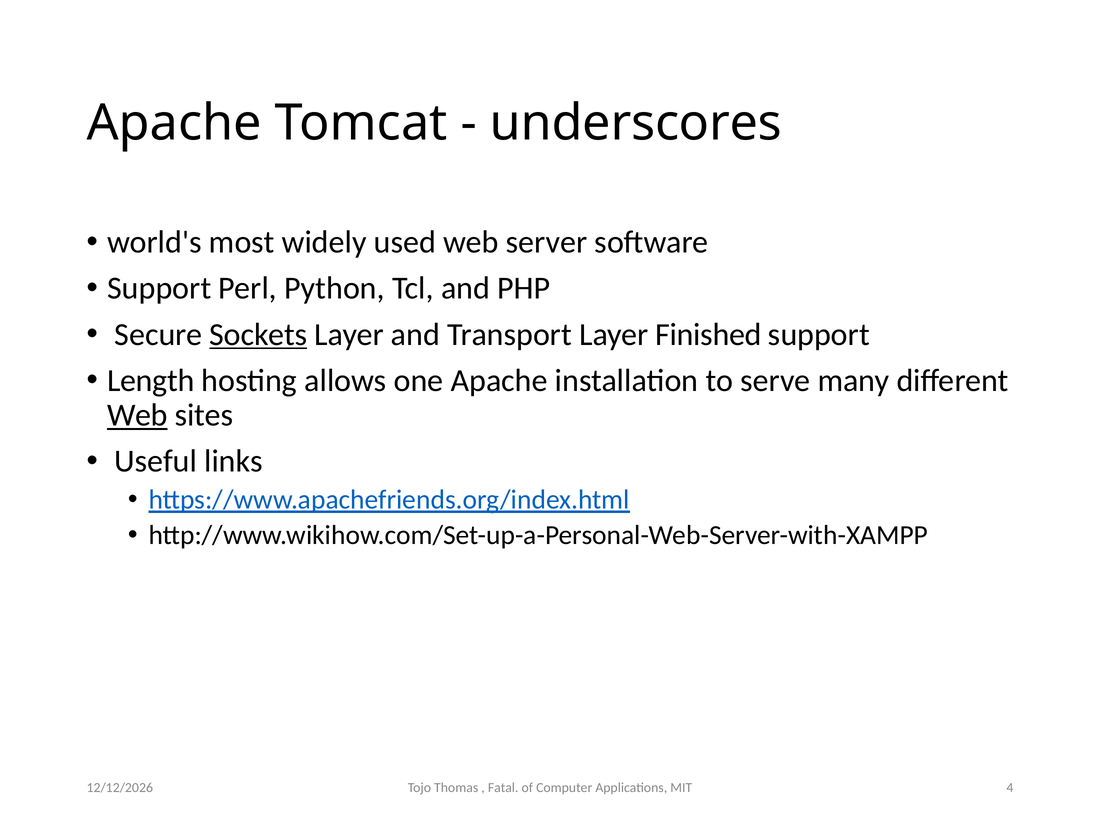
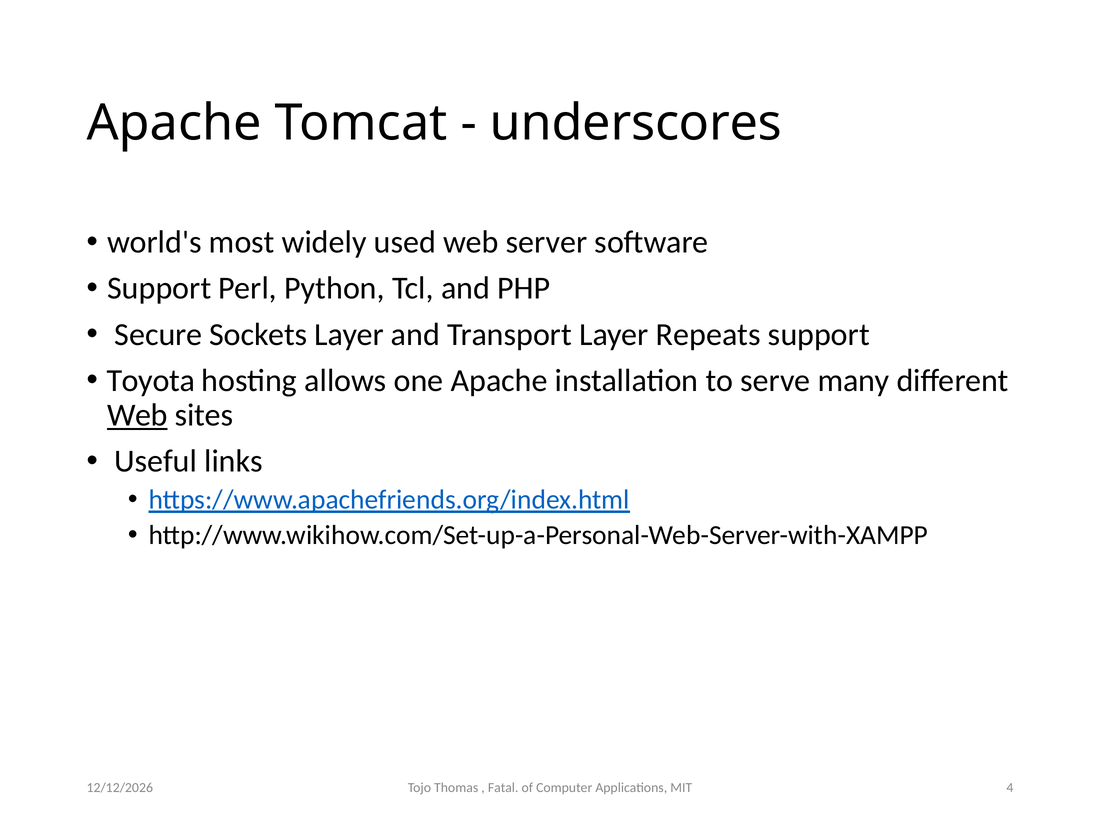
Sockets underline: present -> none (258, 334)
Finished: Finished -> Repeats (708, 334)
Length: Length -> Toyota (151, 381)
